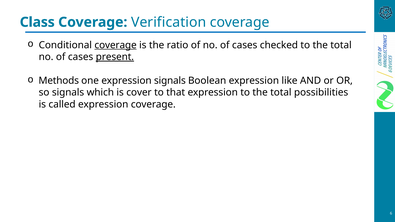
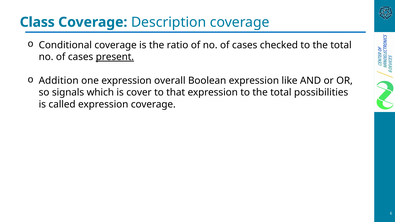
Verification: Verification -> Description (169, 22)
coverage underline: present -> none (116, 45)
Methods: Methods -> Addition (59, 81)
expression signals: signals -> overall (170, 81)
